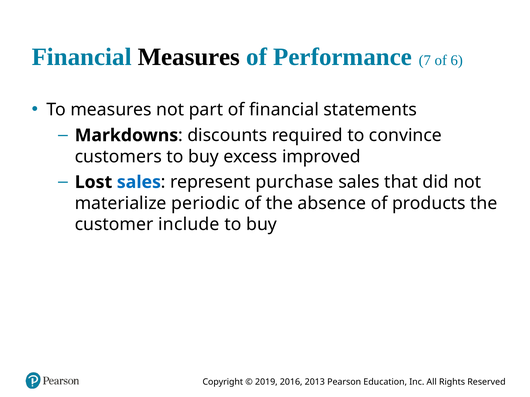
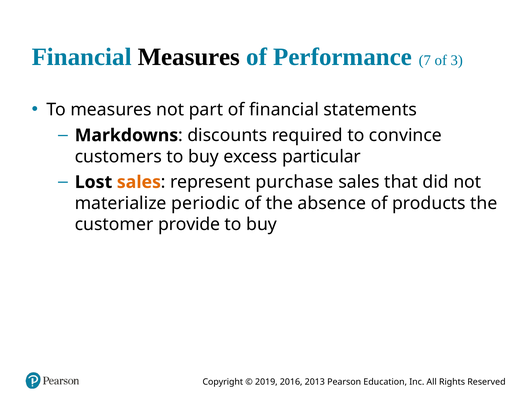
6: 6 -> 3 (457, 60)
improved: improved -> particular (321, 157)
sales colour: blue -> orange (139, 182)
include: include -> provide (189, 225)
